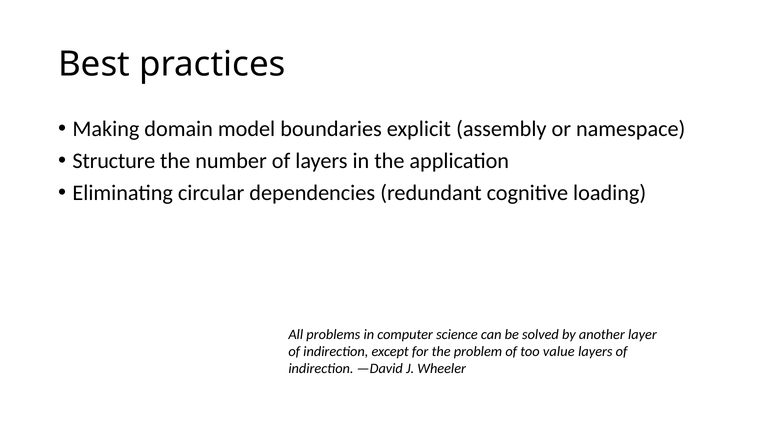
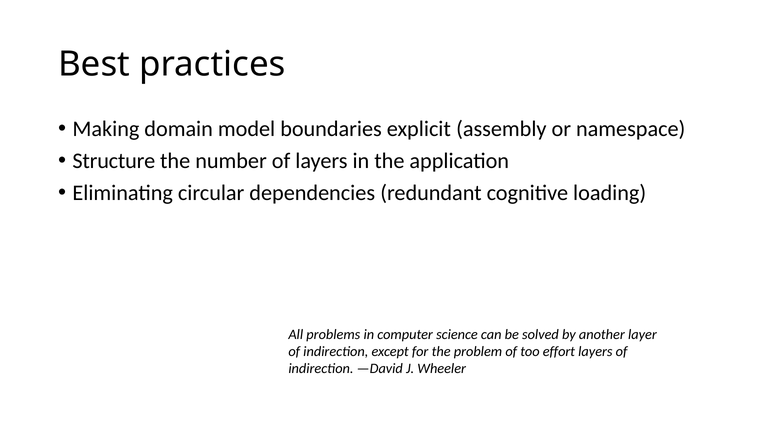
value: value -> effort (559, 352)
